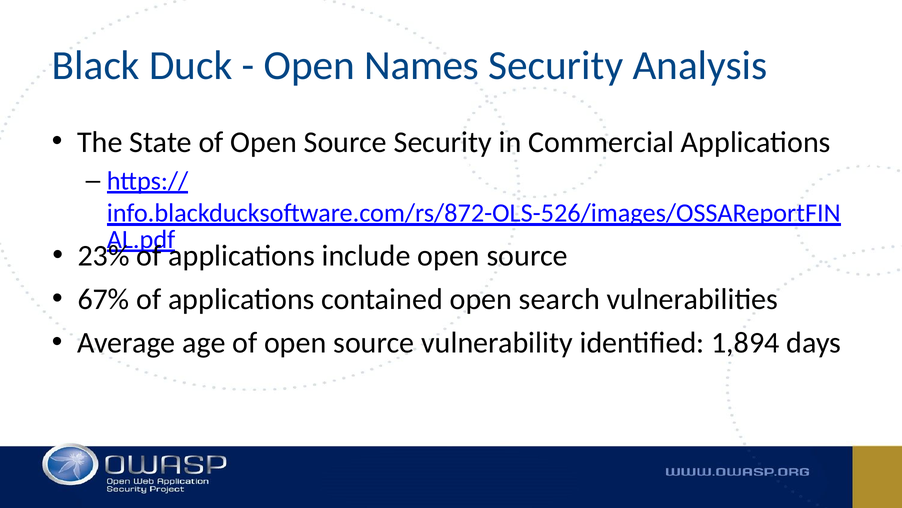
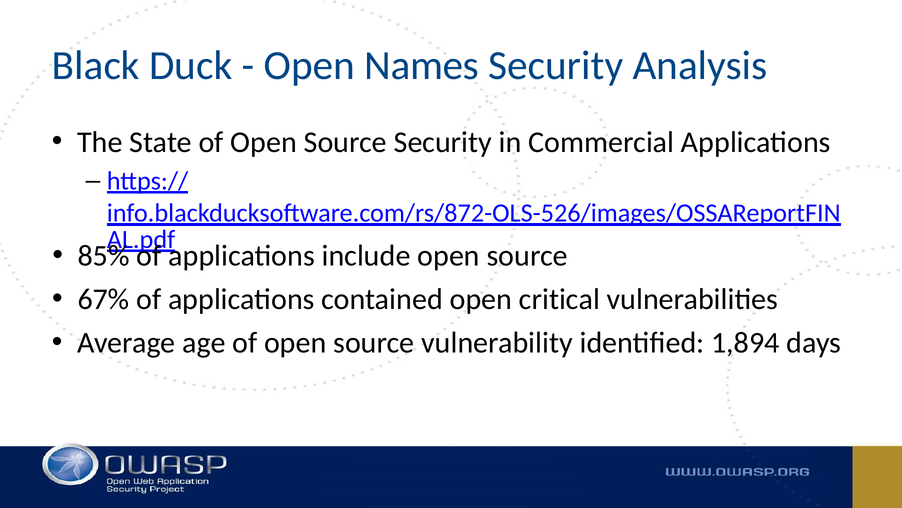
23%: 23% -> 85% (104, 255)
search: search -> critical (559, 299)
